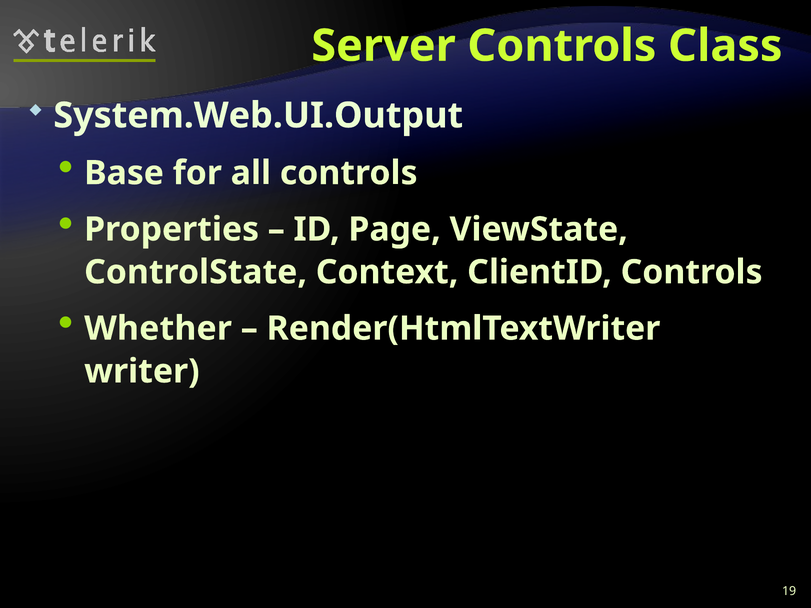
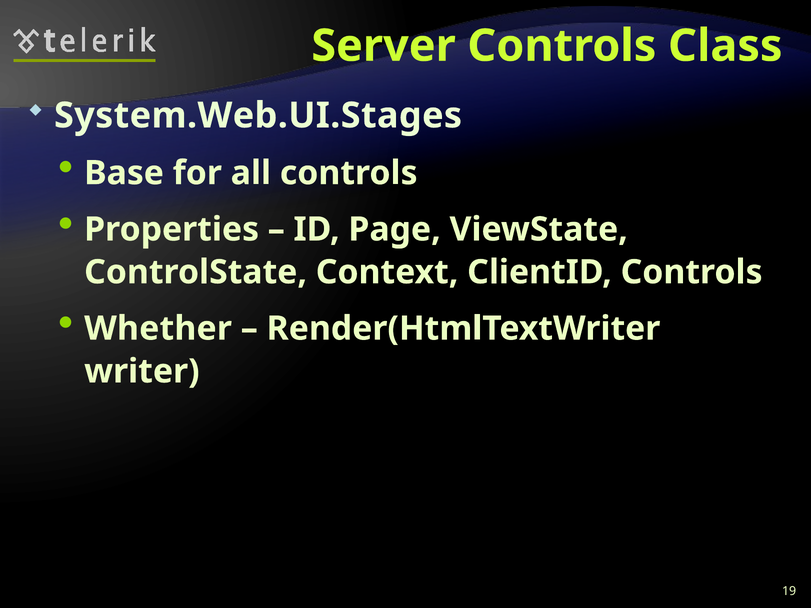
System.Web.UI.Output: System.Web.UI.Output -> System.Web.UI.Stages (258, 116)
